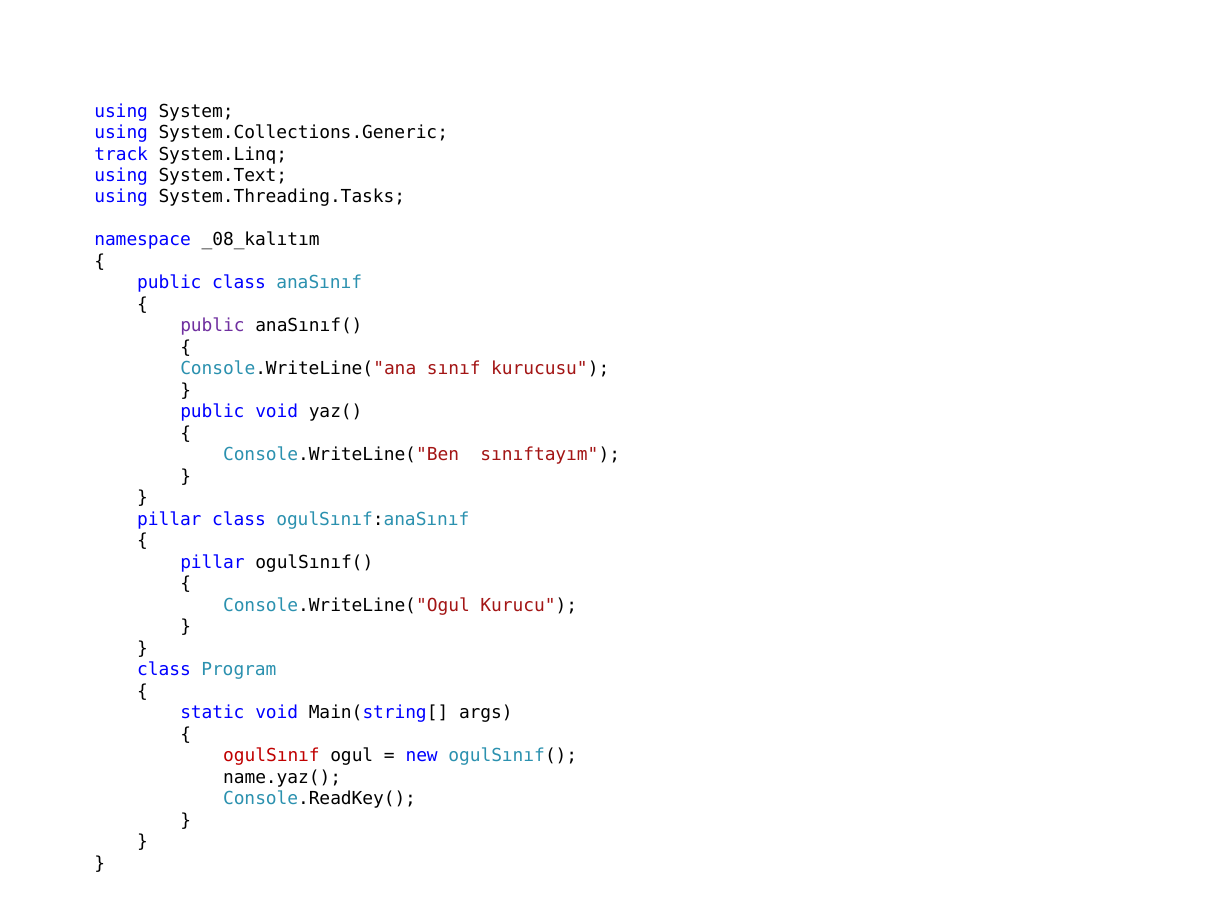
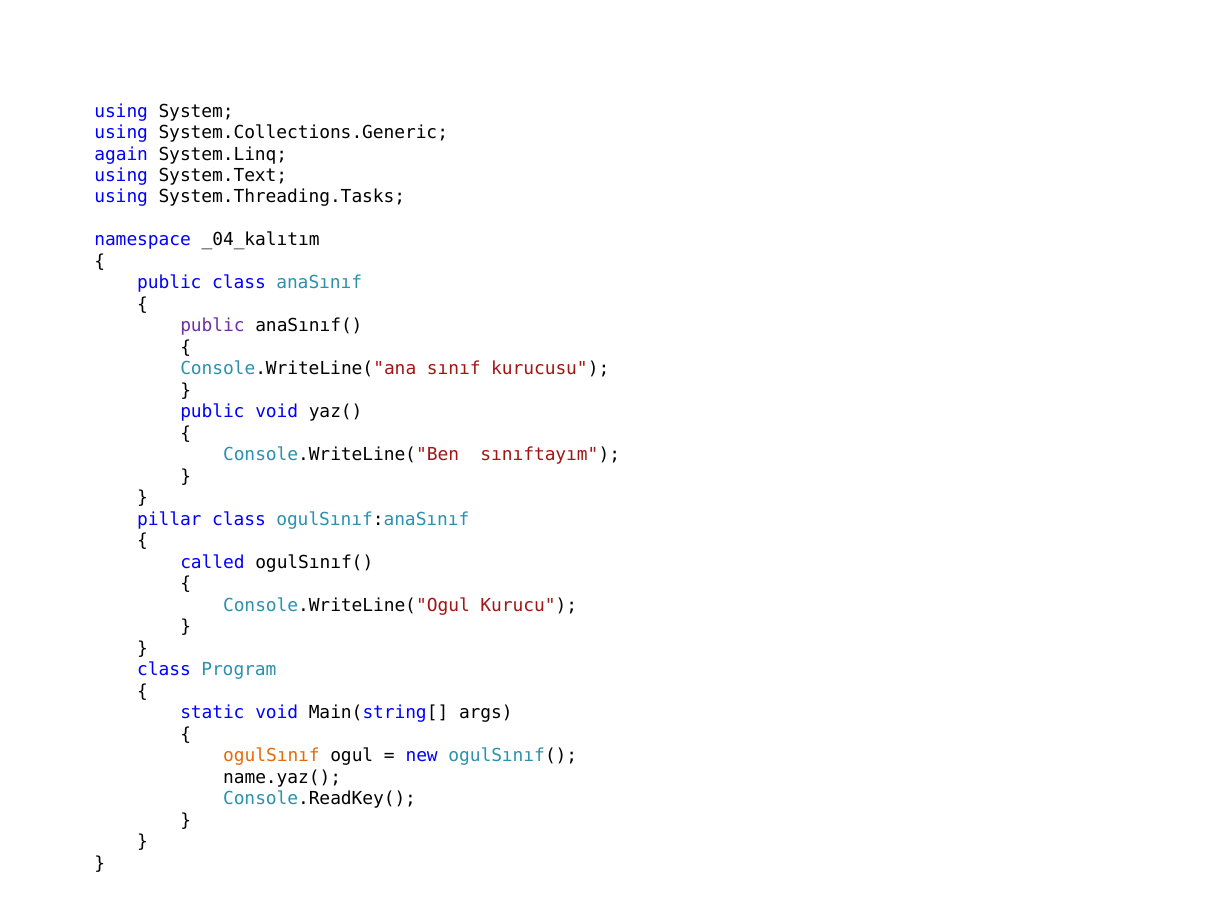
track: track -> again (121, 154)
_08_kalıtım: _08_kalıtım -> _04_kalıtım (261, 240)
pillar: pillar -> called (212, 563)
ogulSınıf colour: red -> orange (271, 756)
